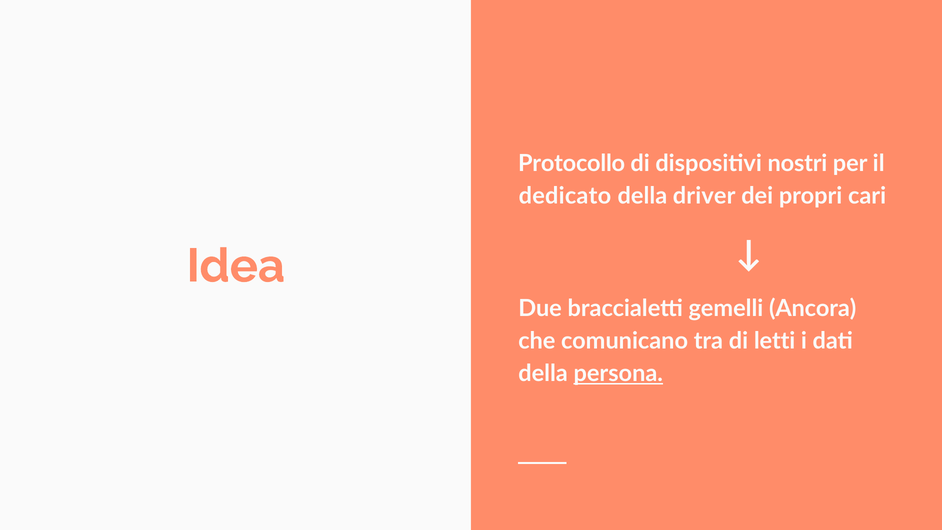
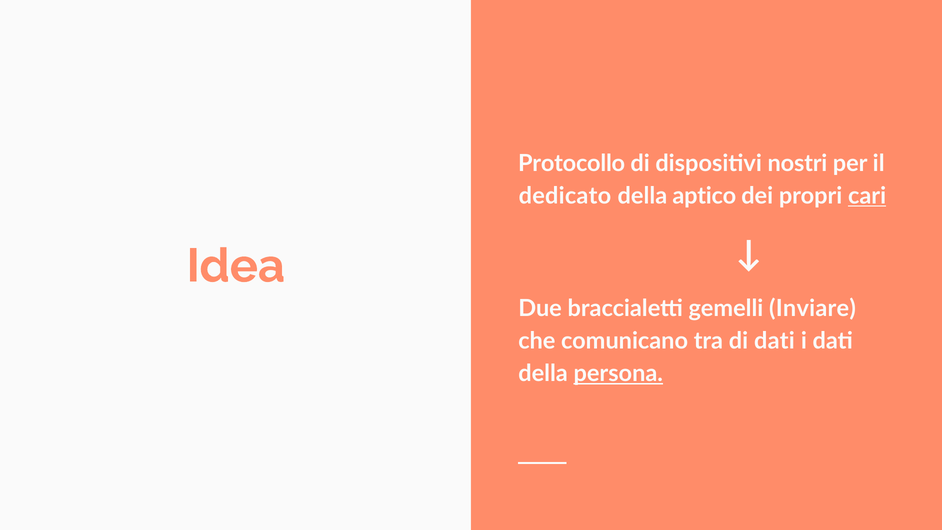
driver: driver -> aptico (704, 196)
cari underline: none -> present (867, 196)
Ancora: Ancora -> Inviare (812, 308)
di letti: letti -> dati (774, 341)
